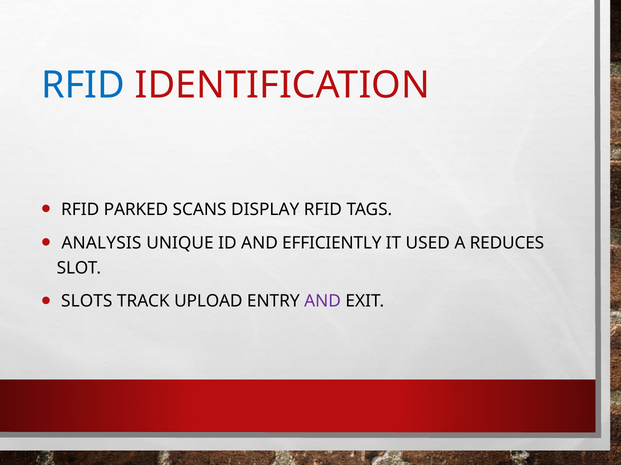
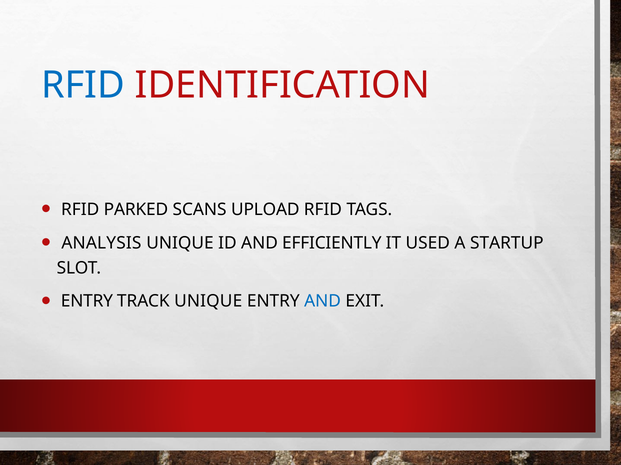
DISPLAY: DISPLAY -> UPLOAD (265, 210)
REDUCES: REDUCES -> STARTUP (507, 243)
SLOTS: SLOTS -> ENTRY (87, 302)
TRACK UPLOAD: UPLOAD -> UNIQUE (208, 302)
AND colour: purple -> blue (323, 302)
